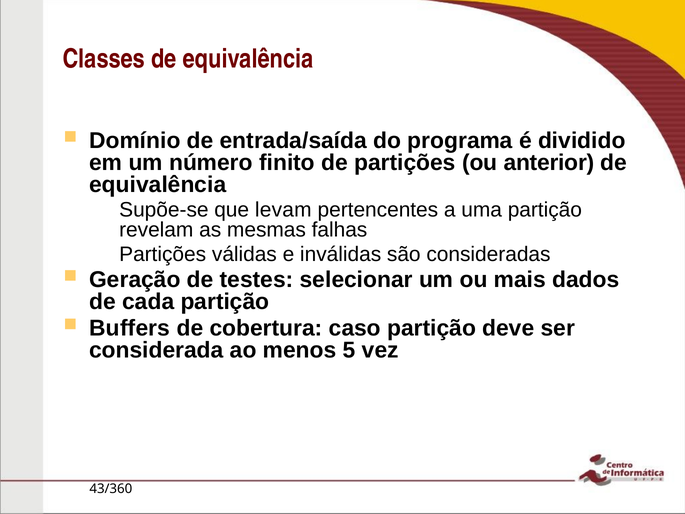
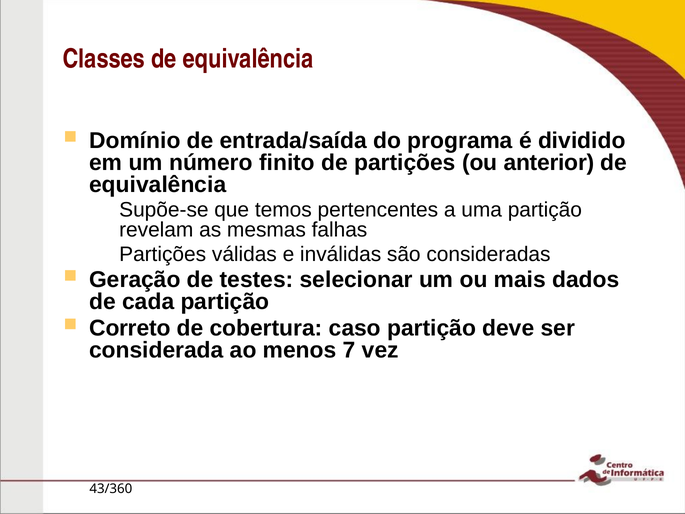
levam: levam -> temos (283, 210)
Buffers: Buffers -> Correto (130, 328)
5: 5 -> 7 (349, 350)
